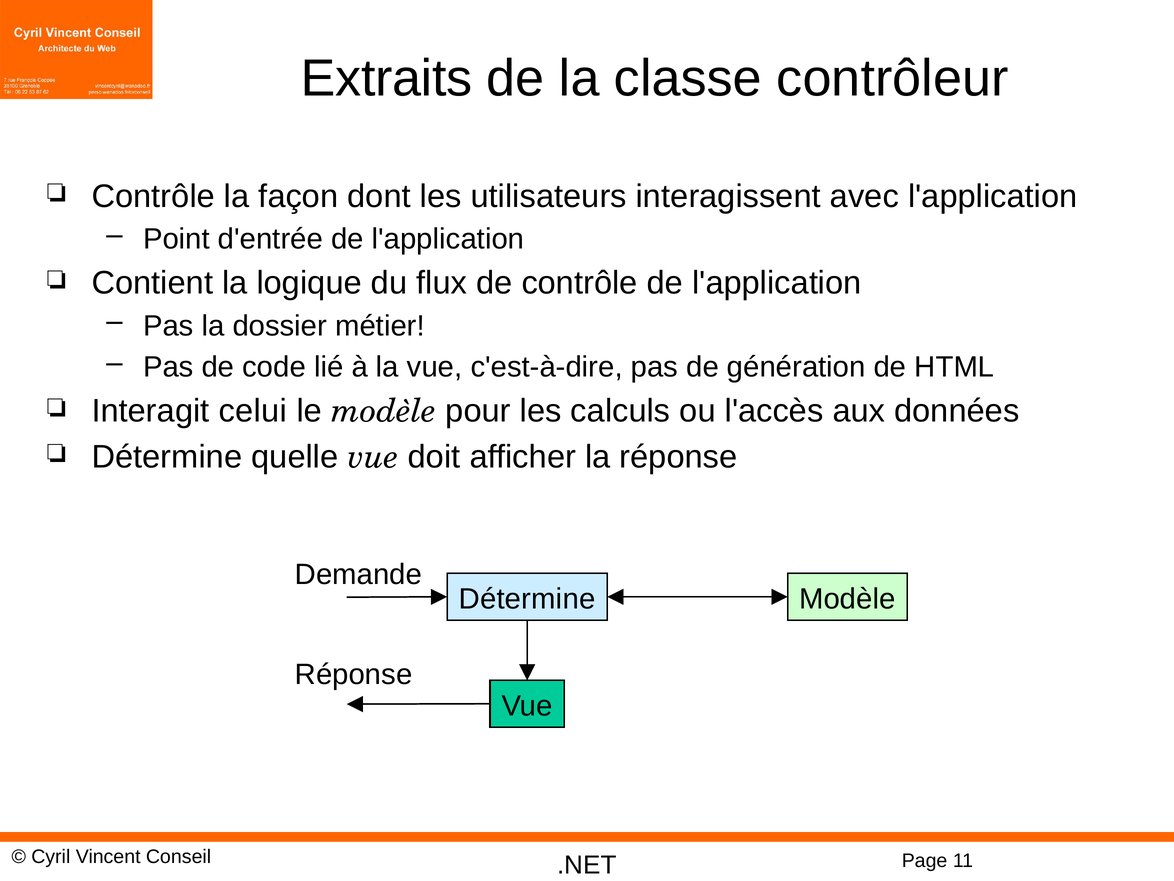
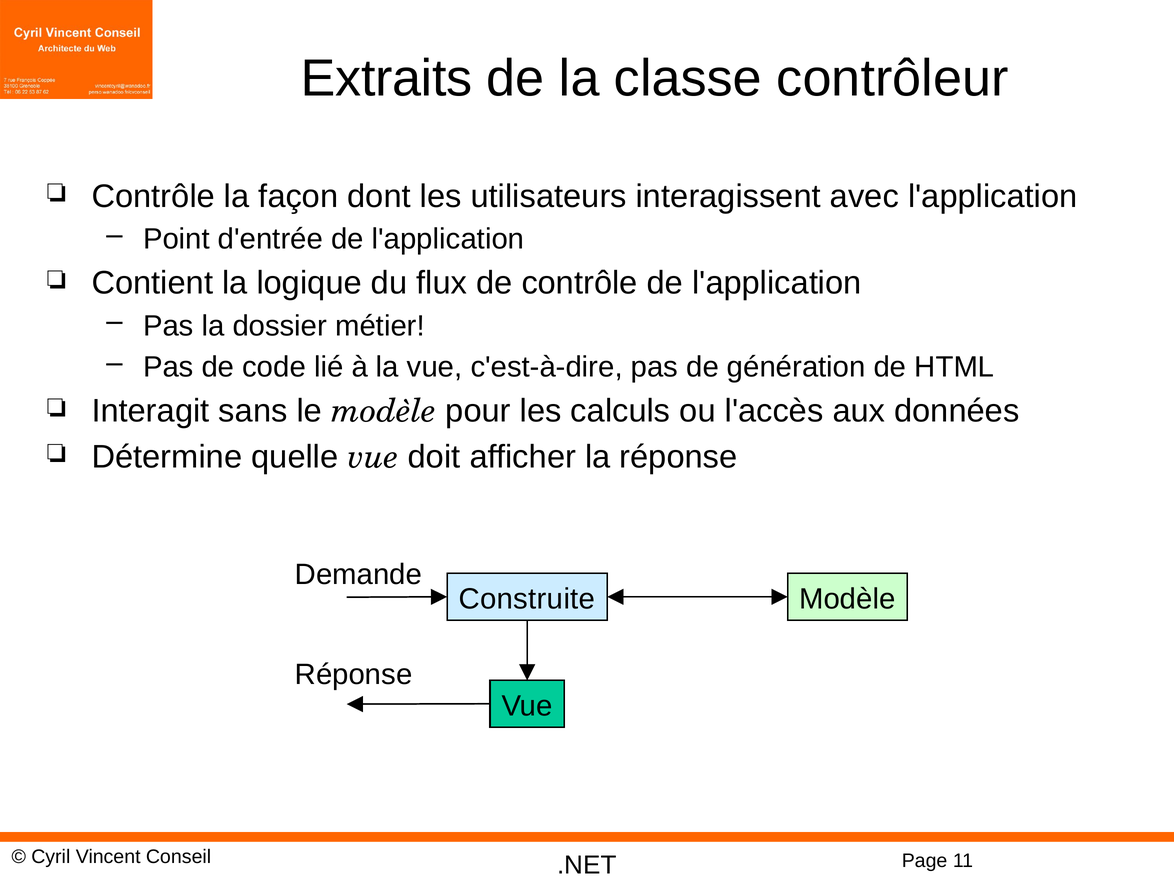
celui: celui -> sans (253, 411)
Détermine: Détermine -> Construite (527, 599)
